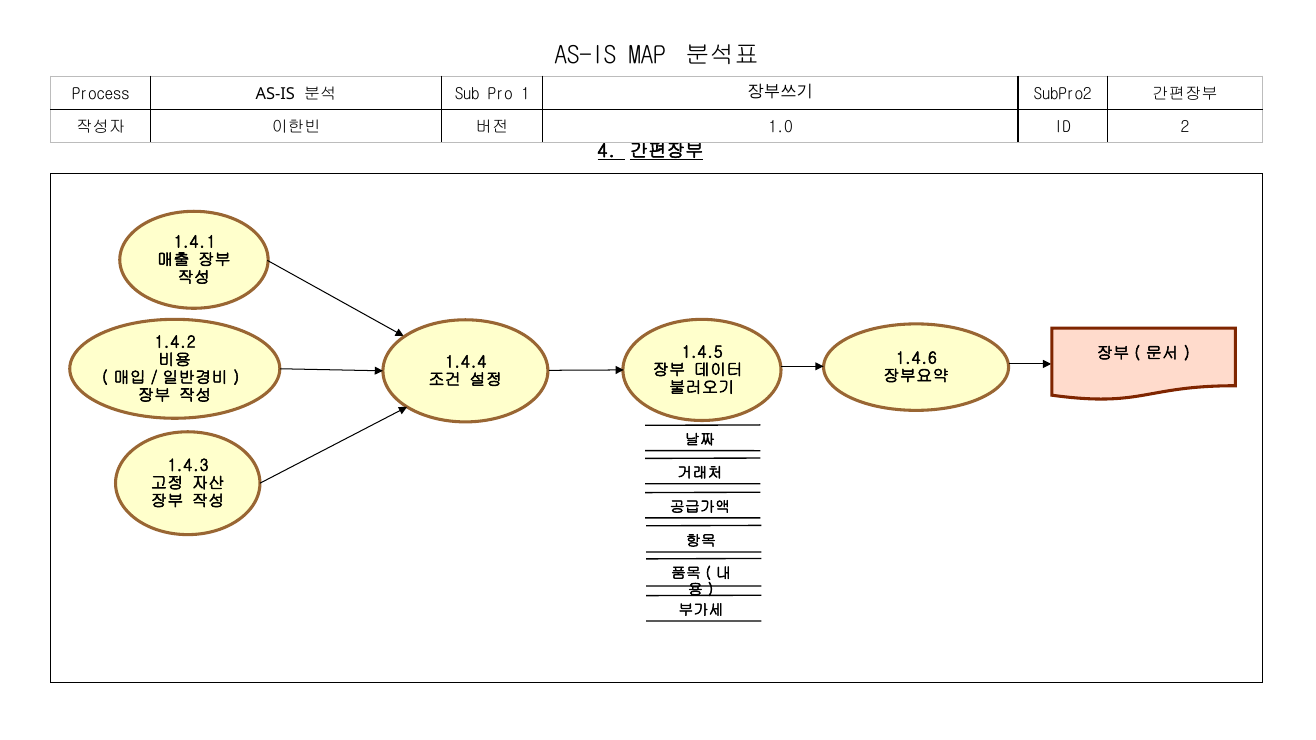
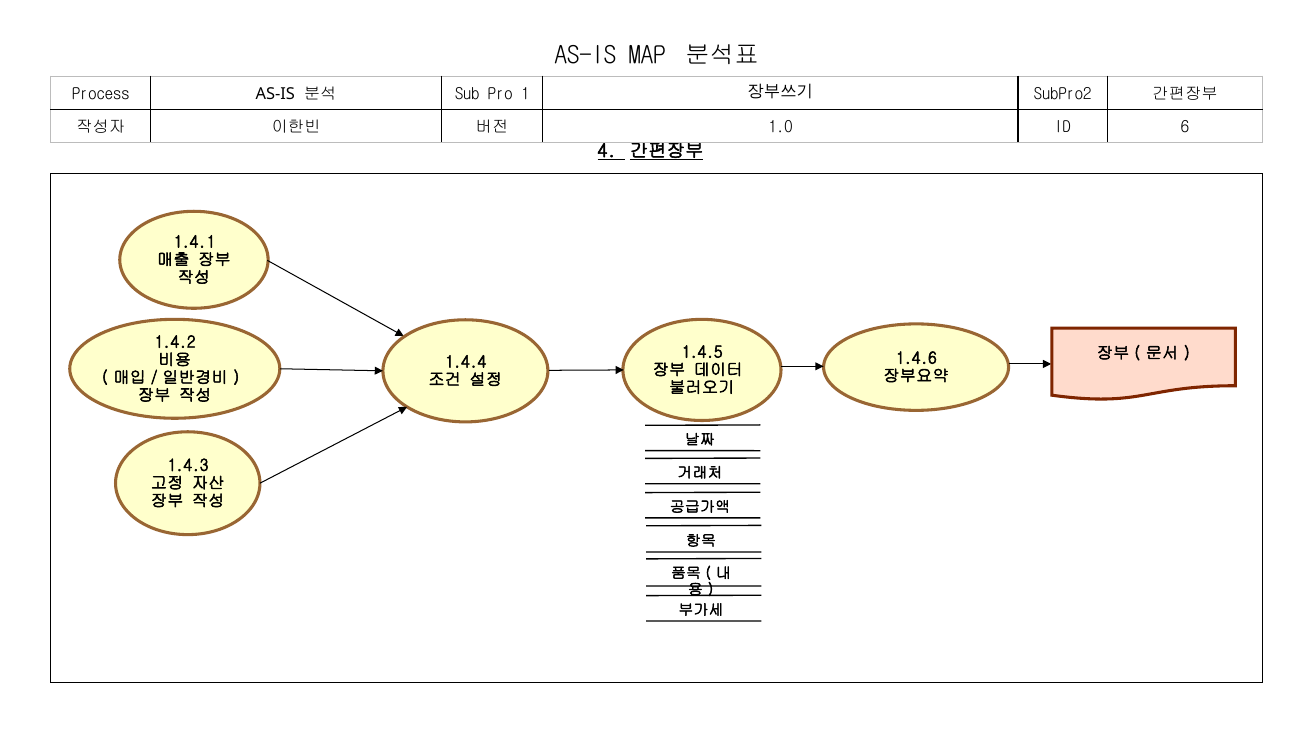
2: 2 -> 6 (1185, 128)
